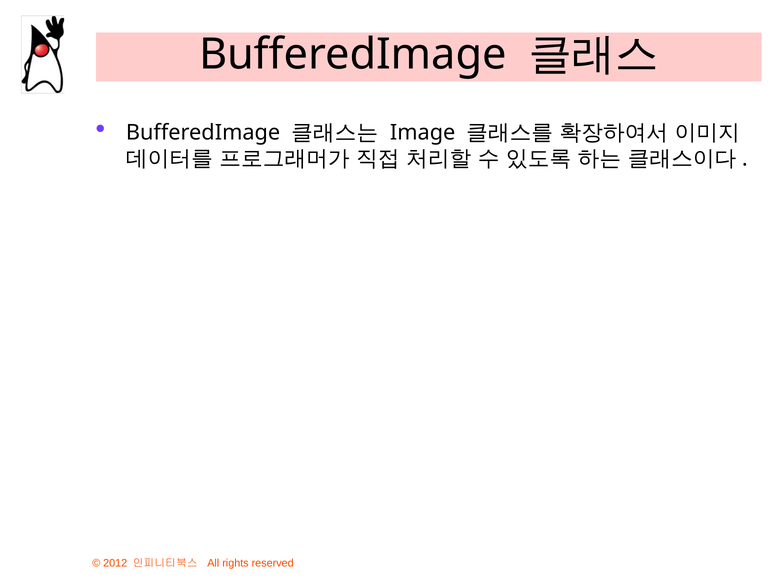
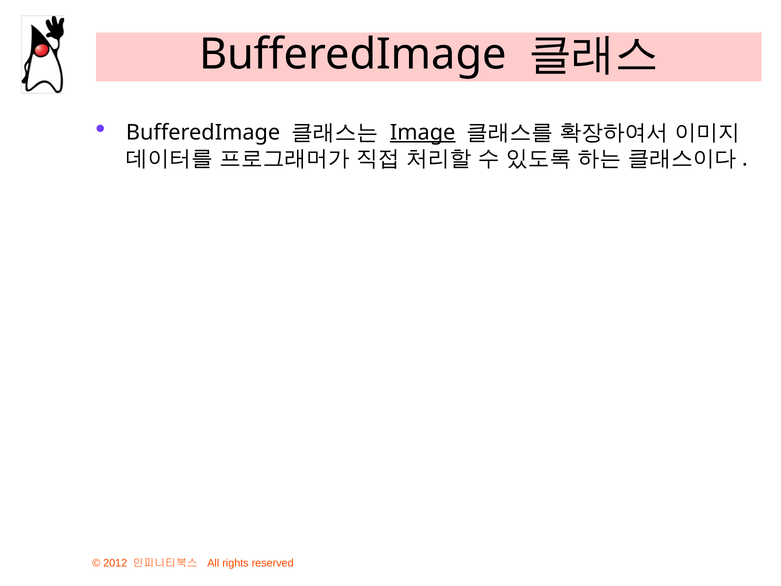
Image underline: none -> present (423, 132)
